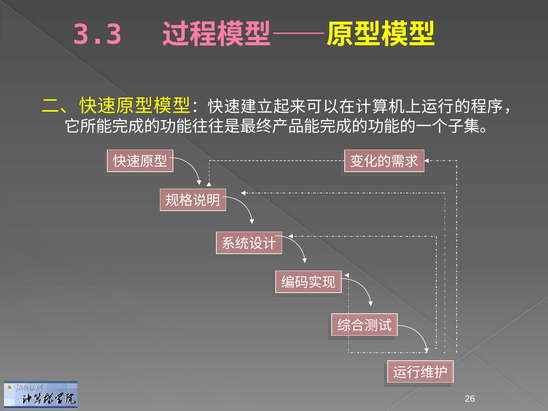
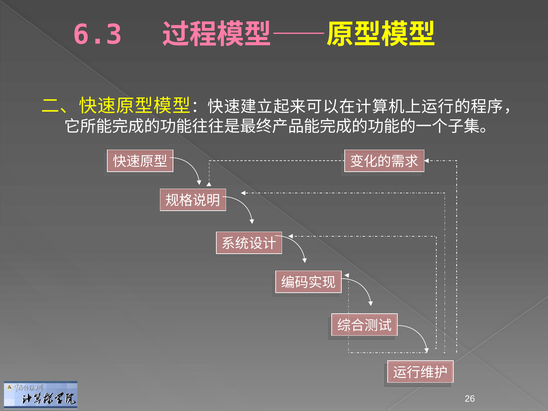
3.3: 3.3 -> 6.3 (98, 35)
